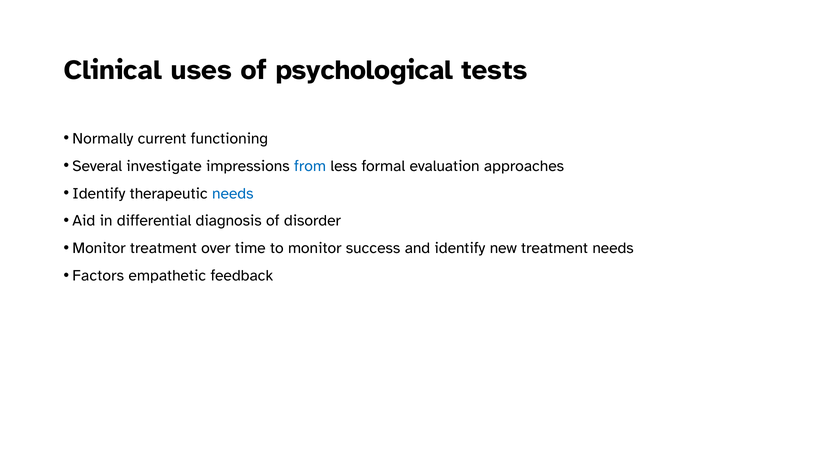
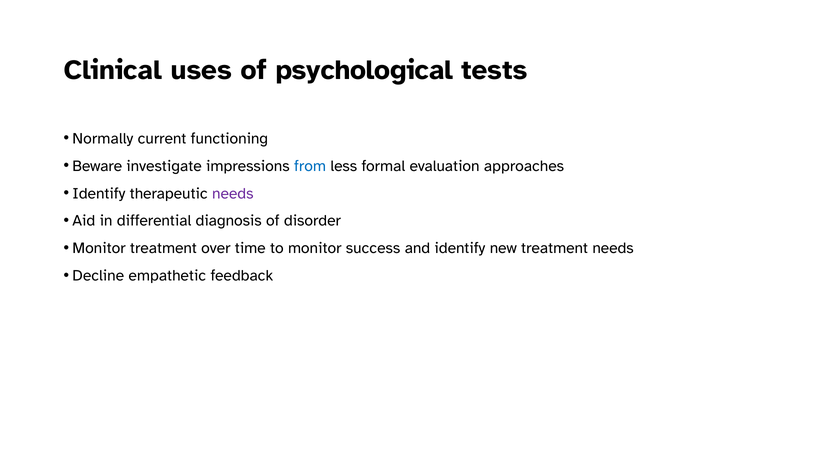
Several: Several -> Beware (97, 166)
needs colour: blue -> purple (233, 193)
Factors: Factors -> Decline (98, 276)
